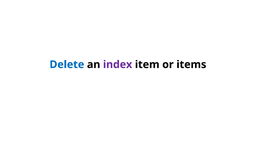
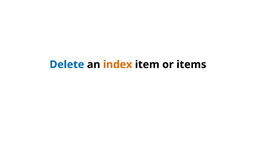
index colour: purple -> orange (118, 65)
